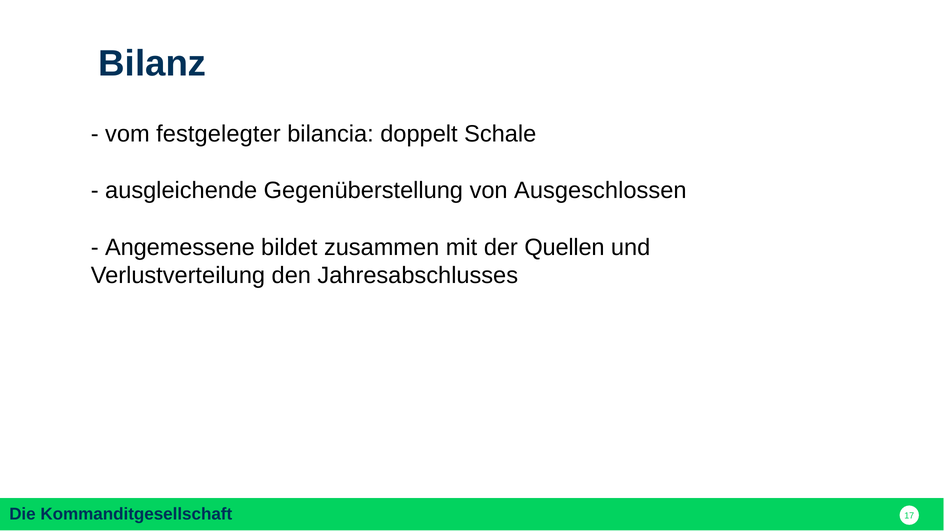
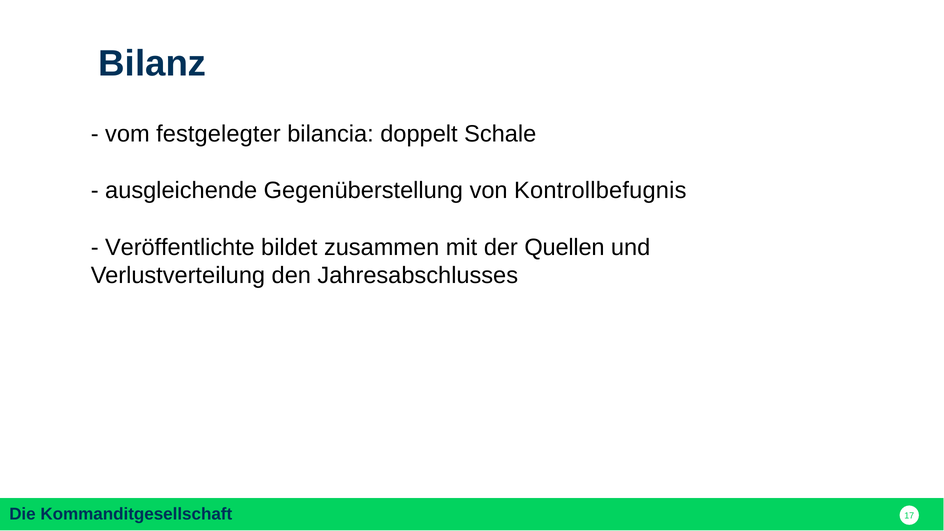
Ausgeschlossen: Ausgeschlossen -> Kontrollbefugnis (600, 191)
Angemessene: Angemessene -> Veröffentlichte (180, 247)
